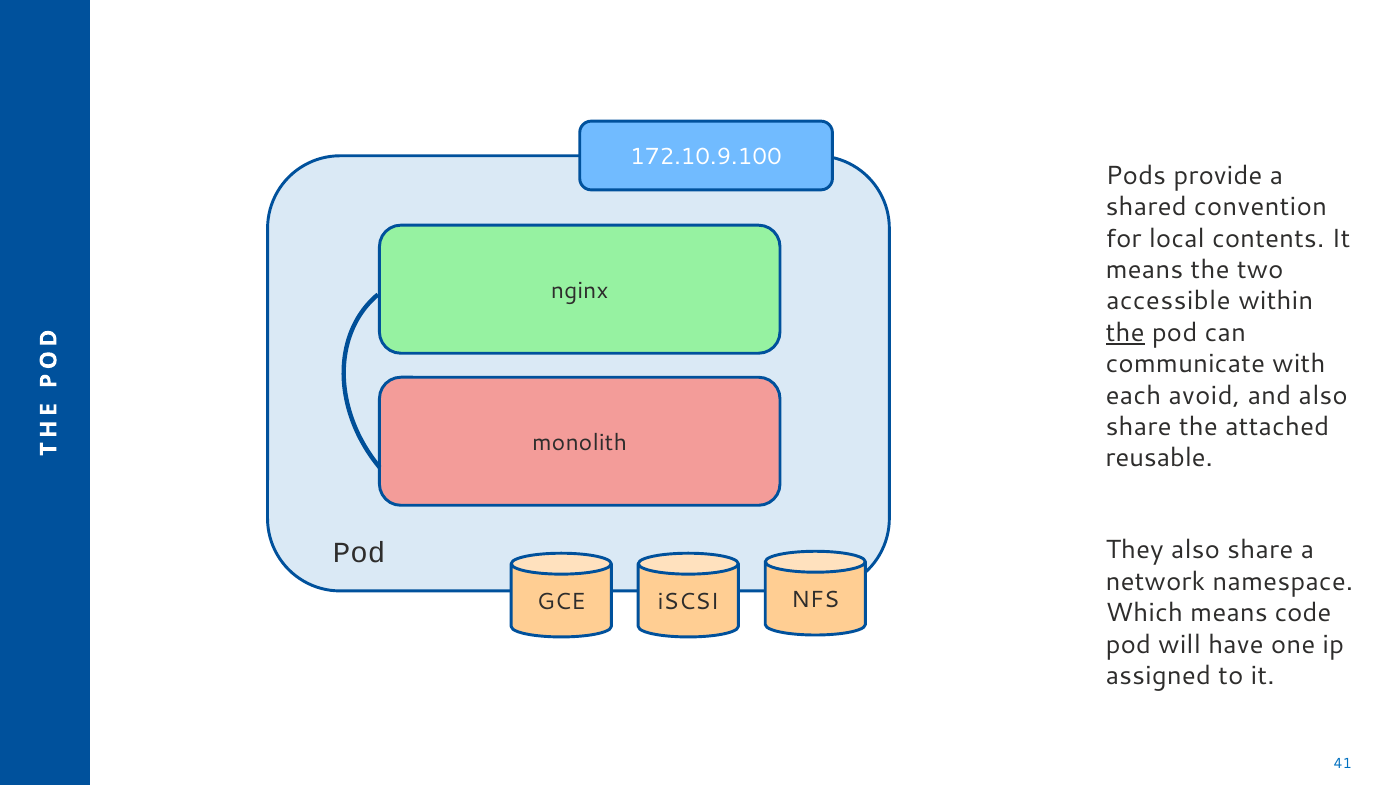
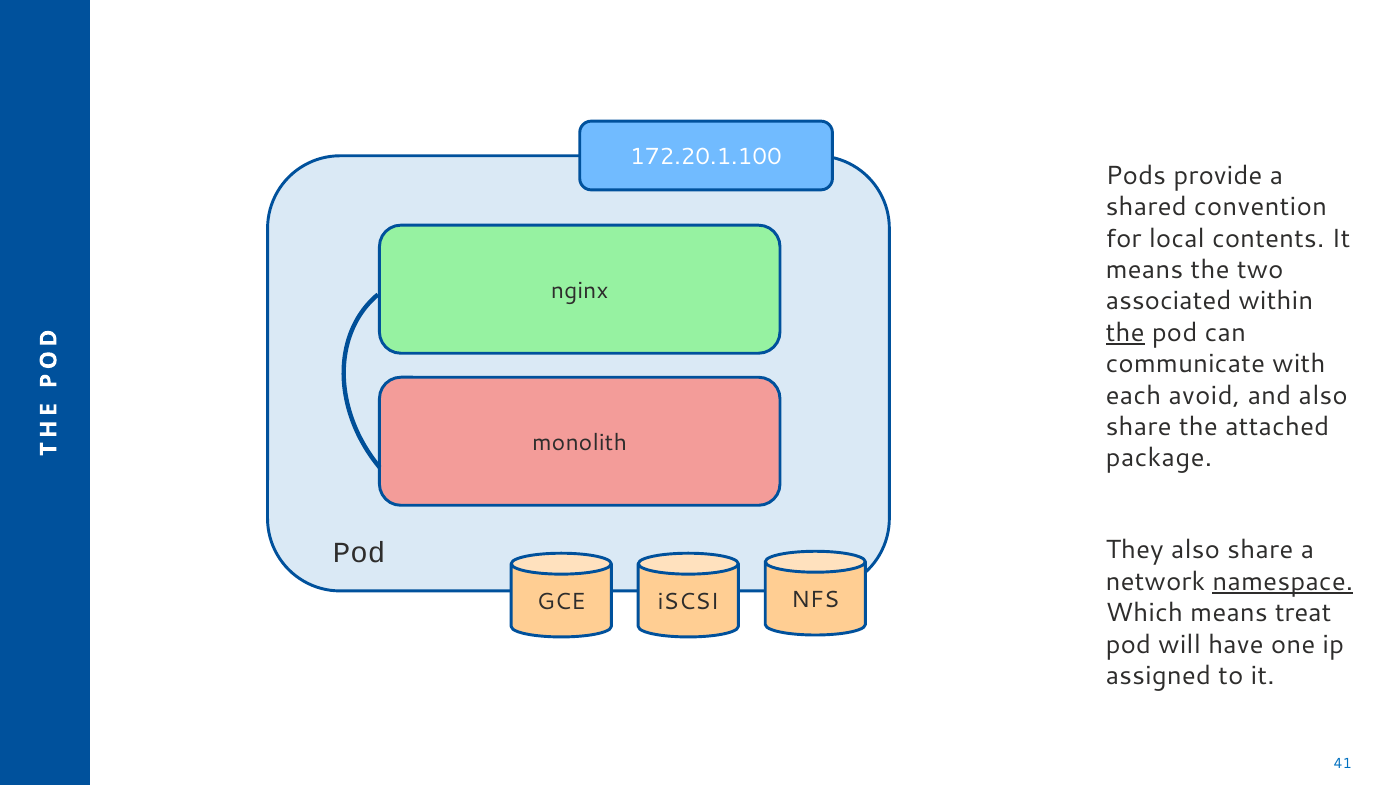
172.10.9.100: 172.10.9.100 -> 172.20.1.100 (706, 157)
accessible: accessible -> associated (1169, 301)
reusable: reusable -> package (1159, 458)
namespace underline: none -> present (1283, 581)
code: code -> treat (1303, 613)
